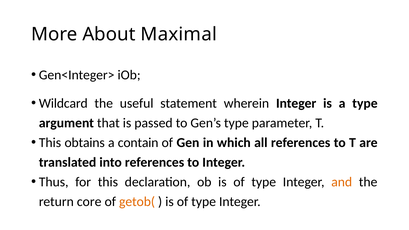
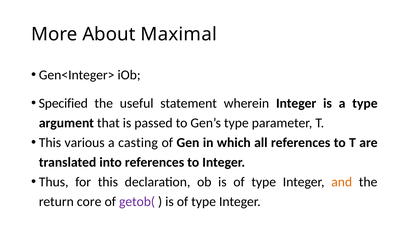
Wildcard: Wildcard -> Specified (63, 103)
obtains: obtains -> various (85, 143)
contain: contain -> casting (138, 143)
getob( colour: orange -> purple (137, 202)
